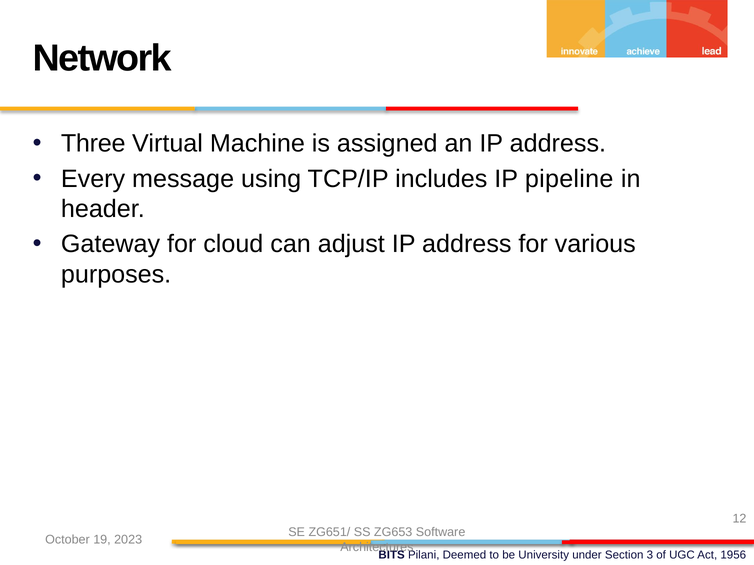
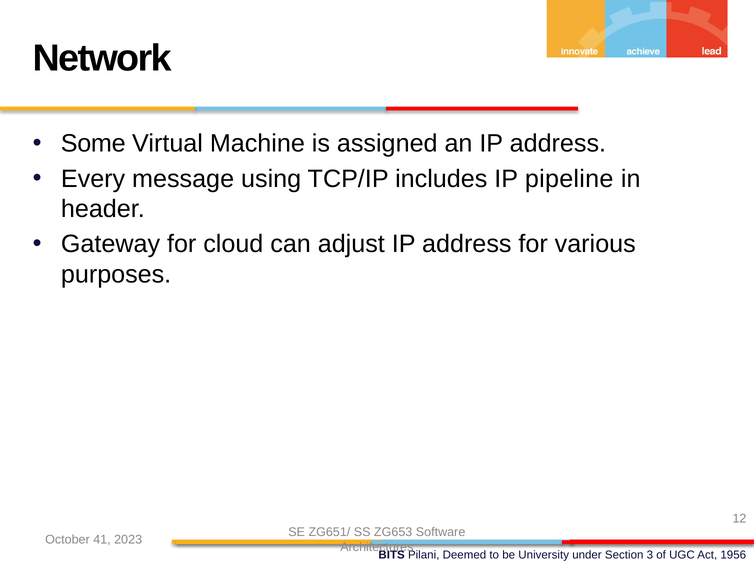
Three: Three -> Some (93, 144)
19: 19 -> 41 (102, 540)
